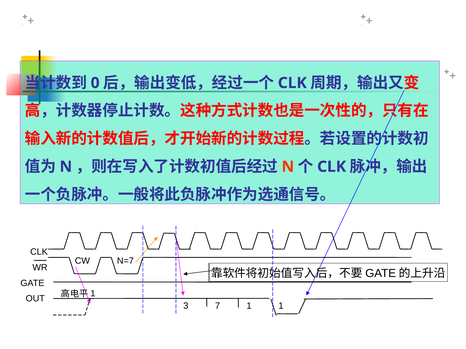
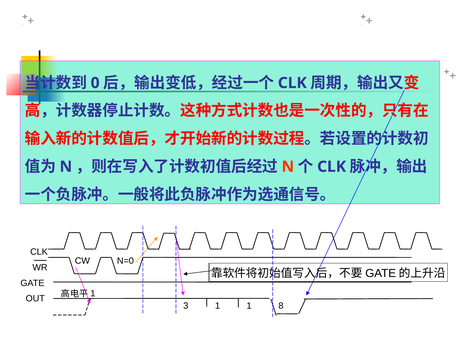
N=7: N=7 -> N=0 (125, 261)
3 7: 7 -> 1 (218, 306)
1 1: 1 -> 8 (281, 306)
